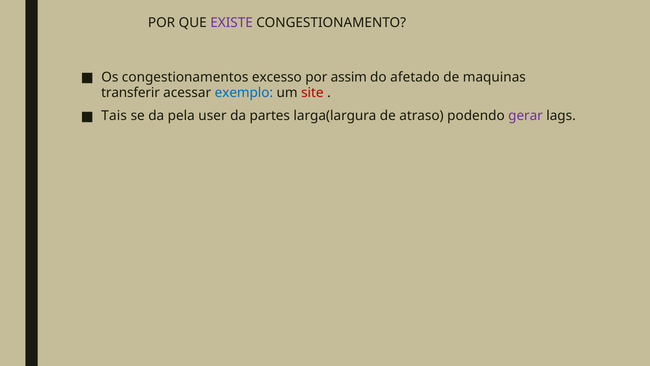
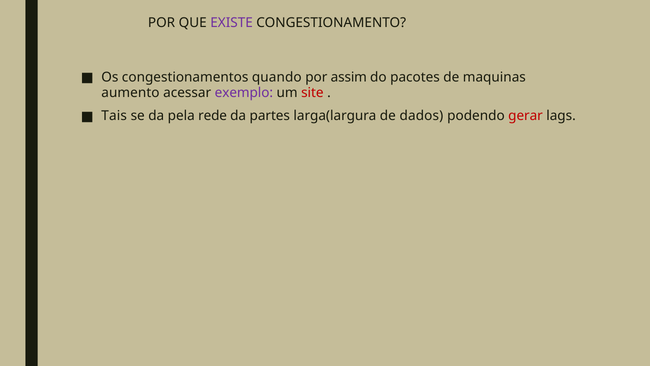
excesso: excesso -> quando (277, 77)
afetado: afetado -> pacotes (415, 77)
transferir: transferir -> aumento (130, 92)
exemplo colour: blue -> purple (244, 92)
user: user -> rede (213, 116)
atraso: atraso -> dados (421, 116)
gerar colour: purple -> red (526, 116)
